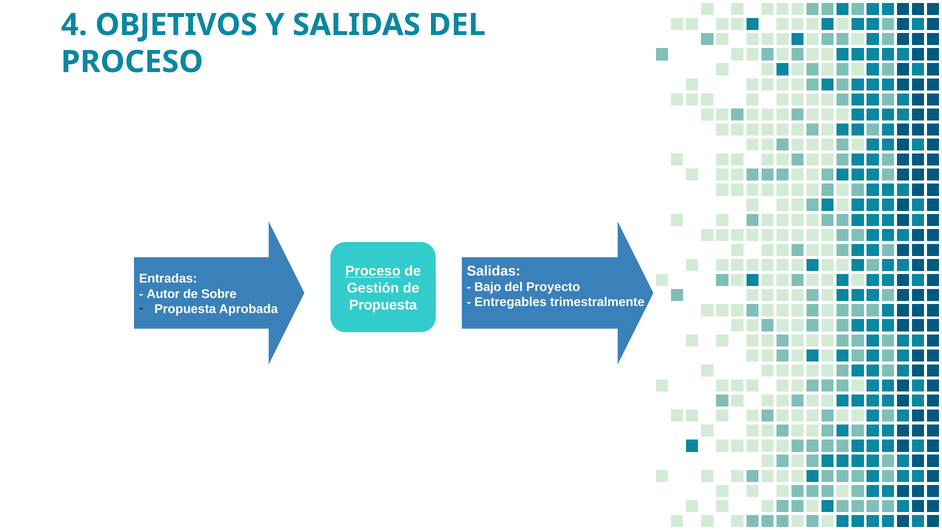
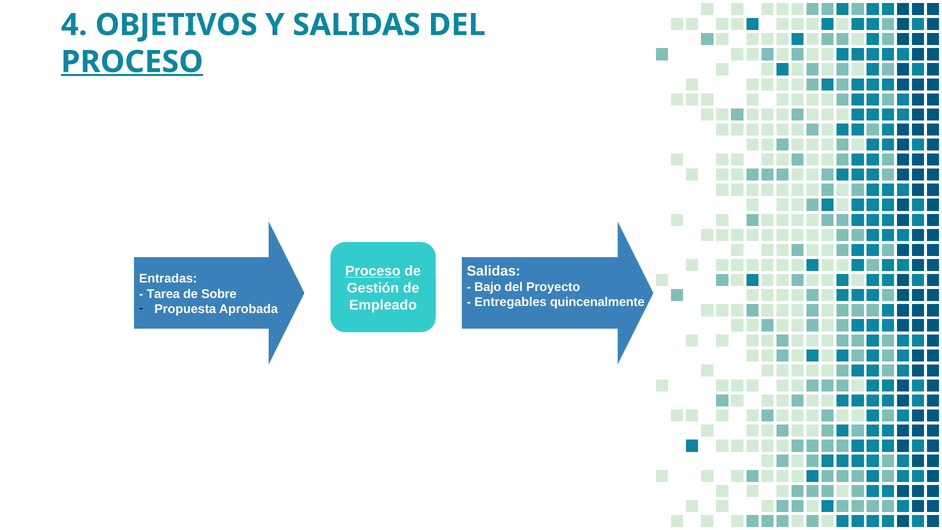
PROCESO underline: none -> present (132, 62)
Autor: Autor -> Tarea (163, 294)
trimestralmente: trimestralmente -> quincenalmente (597, 302)
Propuesta: Propuesta -> Empleado (383, 305)
